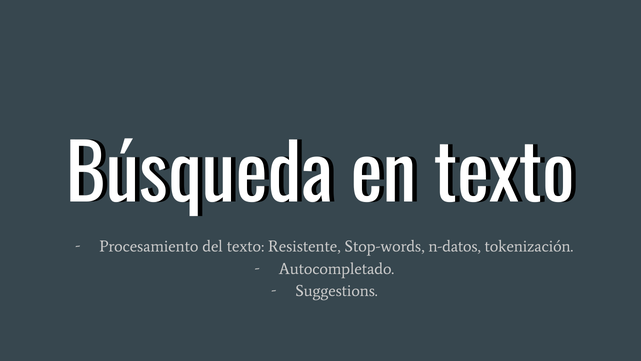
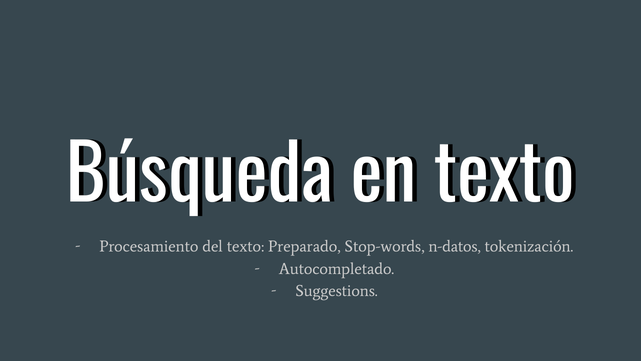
Resistente: Resistente -> Preparado (304, 246)
